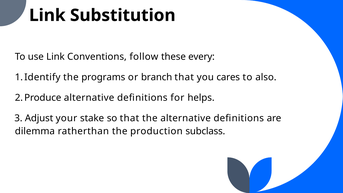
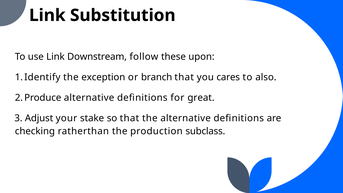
Conventions: Conventions -> Downstream (97, 57)
every: every -> upon (201, 57)
programs: programs -> exception (103, 77)
helps: helps -> great (201, 98)
dilemma: dilemma -> checking (35, 131)
